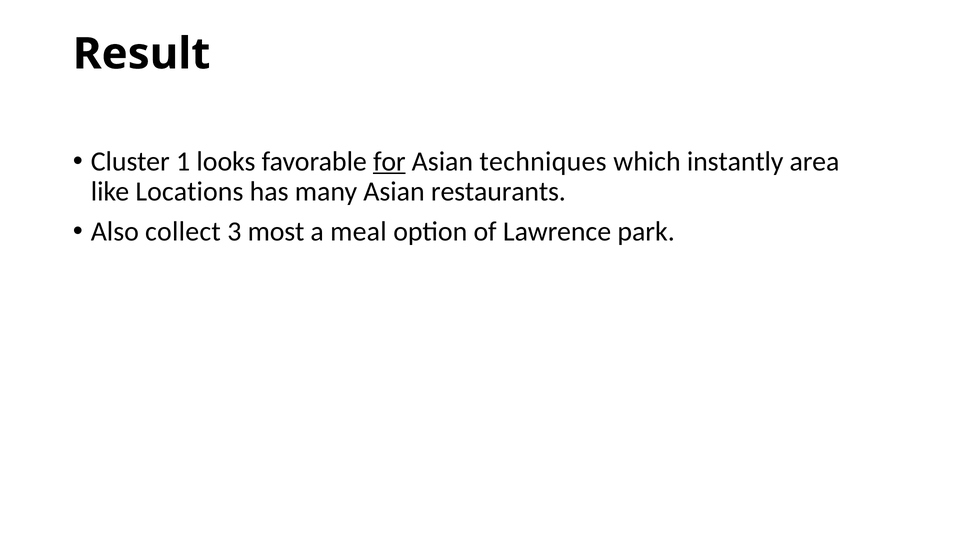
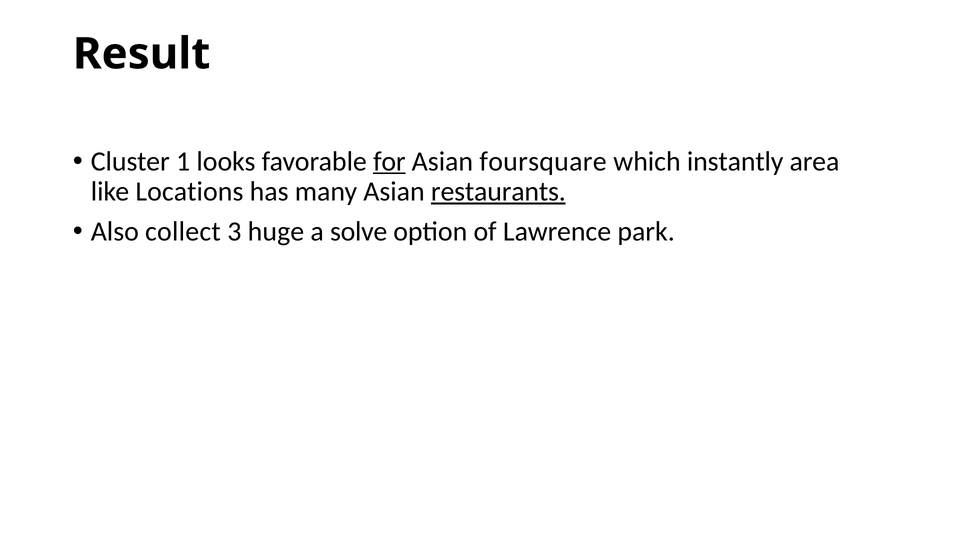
techniques: techniques -> foursquare (543, 162)
restaurants underline: none -> present (498, 192)
most: most -> huge (276, 232)
meal: meal -> solve (359, 232)
